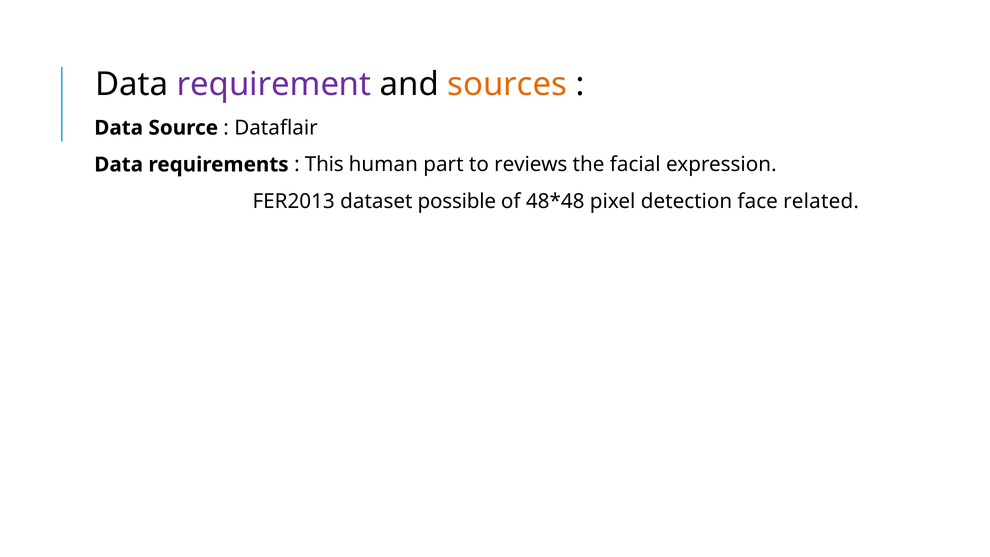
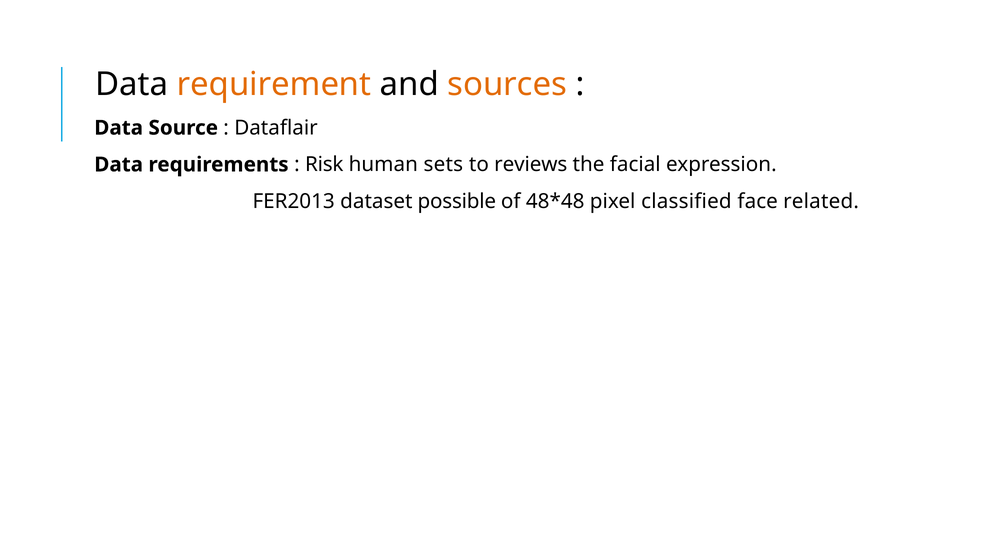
requirement colour: purple -> orange (274, 84)
This: This -> Risk (324, 165)
part: part -> sets (443, 165)
detection: detection -> classified (686, 201)
